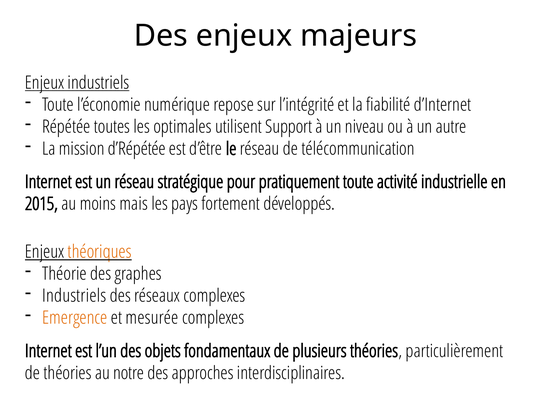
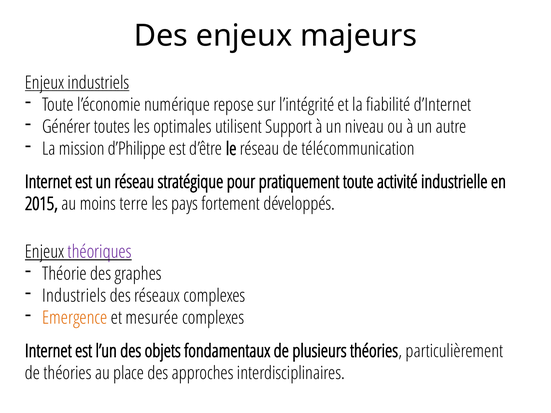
Répétée: Répétée -> Générer (66, 127)
d’Répétée: d’Répétée -> d’Philippe (137, 149)
mais: mais -> terre (134, 204)
théoriques colour: orange -> purple (100, 252)
notre: notre -> place (129, 373)
